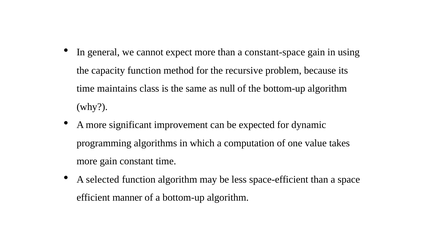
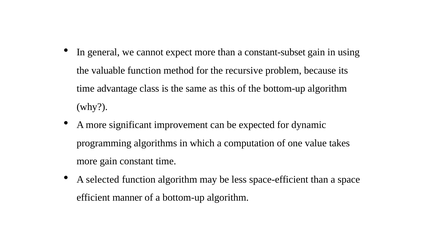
constant-space: constant-space -> constant-subset (275, 52)
capacity: capacity -> valuable (108, 70)
maintains: maintains -> advantage (117, 89)
null: null -> this (227, 89)
